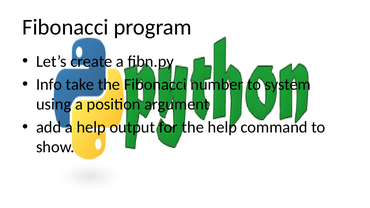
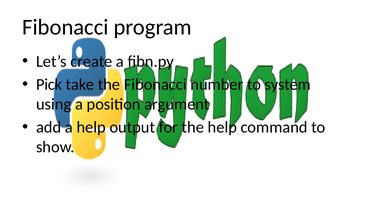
Info: Info -> Pick (49, 84)
